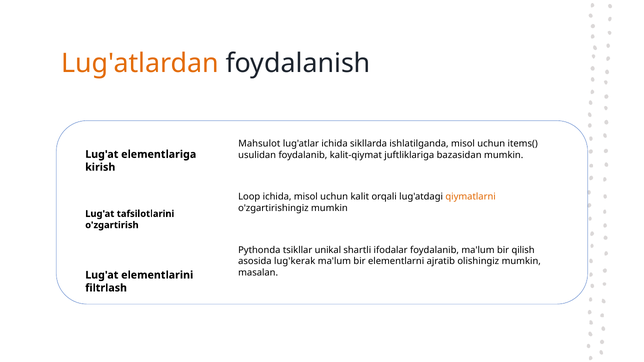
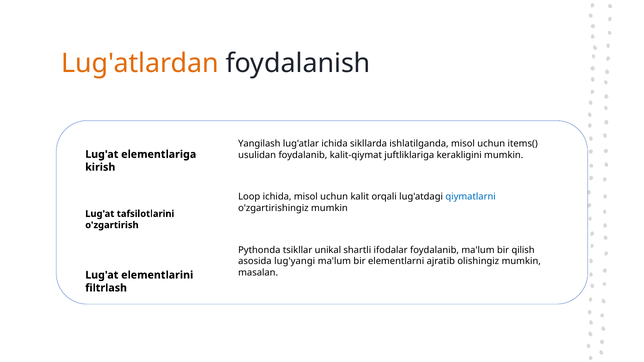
Mahsulot: Mahsulot -> Yangilash (259, 144)
bazasidan: bazasidan -> kerakligini (459, 155)
qiymatlarni colour: orange -> blue (471, 197)
lug'kerak: lug'kerak -> lug'yangi (295, 261)
